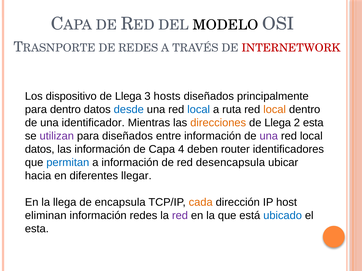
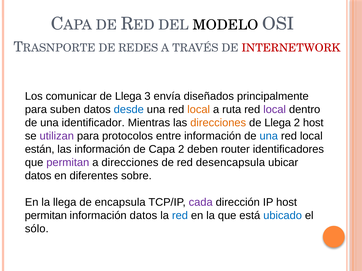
dispositivo: dispositivo -> comunicar (71, 96)
hosts: hosts -> envía (167, 96)
para dentro: dentro -> suben (65, 110)
local colour: blue -> orange (199, 110)
local colour: orange -> purple (275, 110)
2 esta: esta -> host (313, 123)
para diseñados: diseñados -> protocolos (127, 136)
una colour: purple -> blue (269, 136)
datos: datos -> están (40, 150)
Capa 4: 4 -> 2 (181, 150)
permitan colour: blue -> purple (68, 163)
a información: información -> direcciones (130, 163)
hacia: hacia -> datos (38, 176)
llegar: llegar -> sobre (136, 176)
cada colour: orange -> purple (201, 203)
eliminan: eliminan -> permitan (46, 216)
información redes: redes -> datos (143, 216)
red colour: purple -> blue (180, 216)
esta: esta -> sólo (37, 229)
